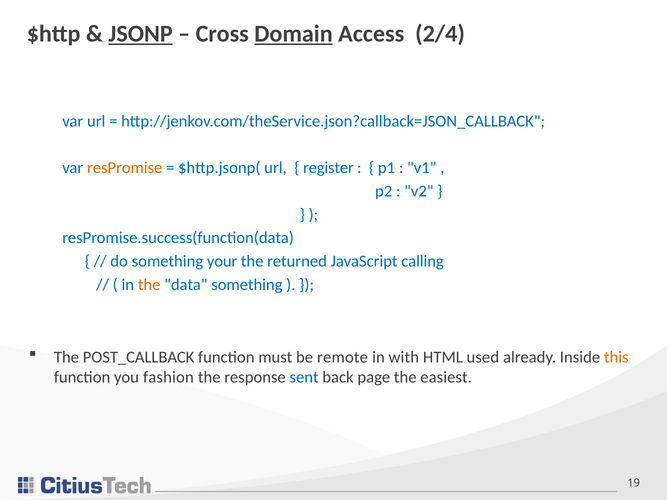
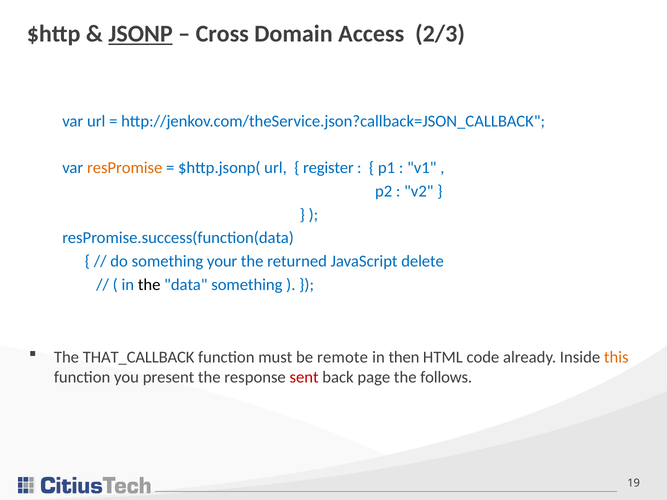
Domain underline: present -> none (293, 34)
2/4: 2/4 -> 2/3 (440, 34)
calling: calling -> delete (423, 261)
the colour: orange -> black (149, 285)
POST_CALLBACK: POST_CALLBACK -> THAT_CALLBACK (139, 357)
with: with -> then (404, 357)
used: used -> code (483, 357)
fashion: fashion -> present (169, 377)
sent colour: blue -> red (304, 377)
easiest: easiest -> follows (446, 377)
